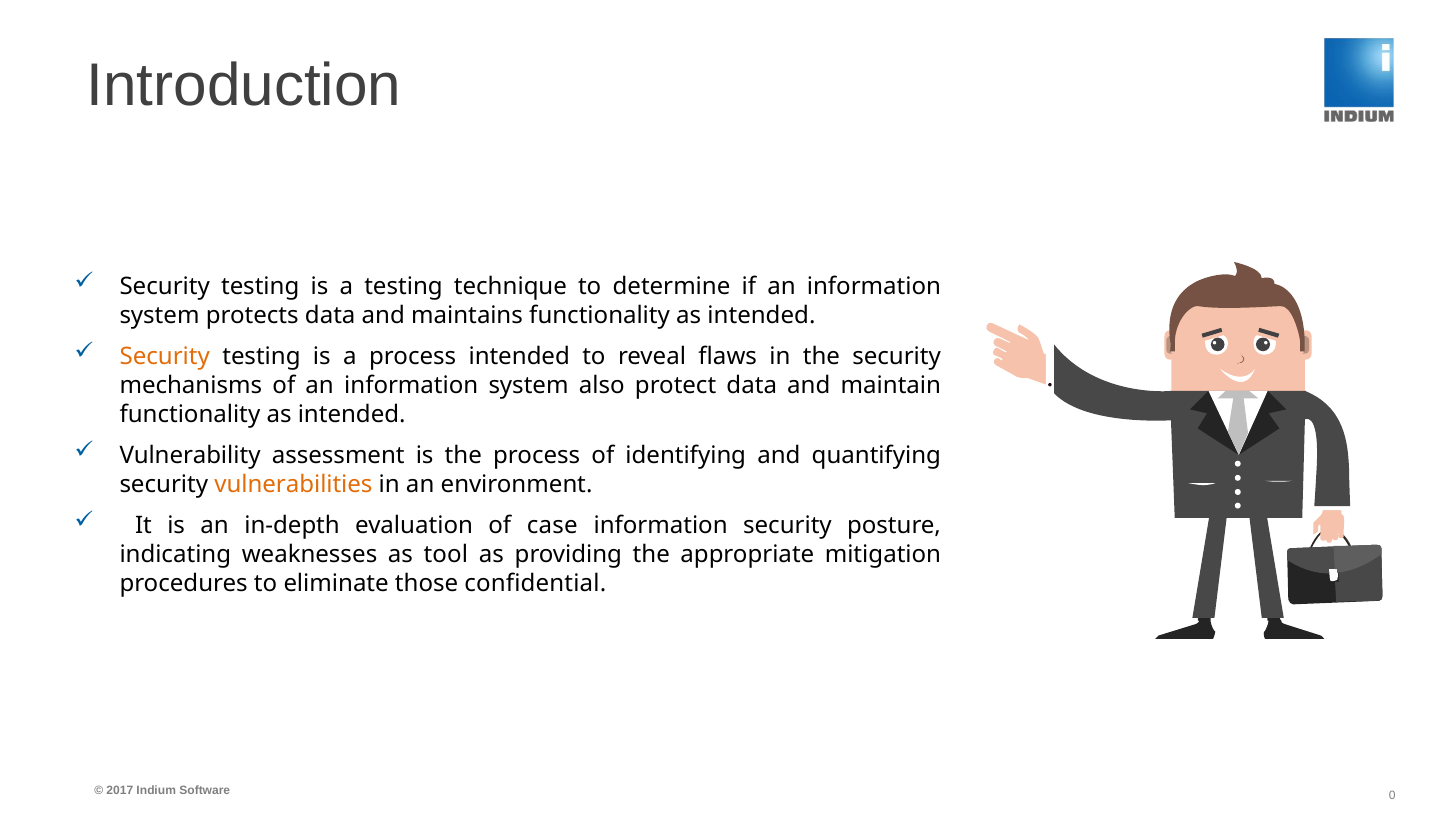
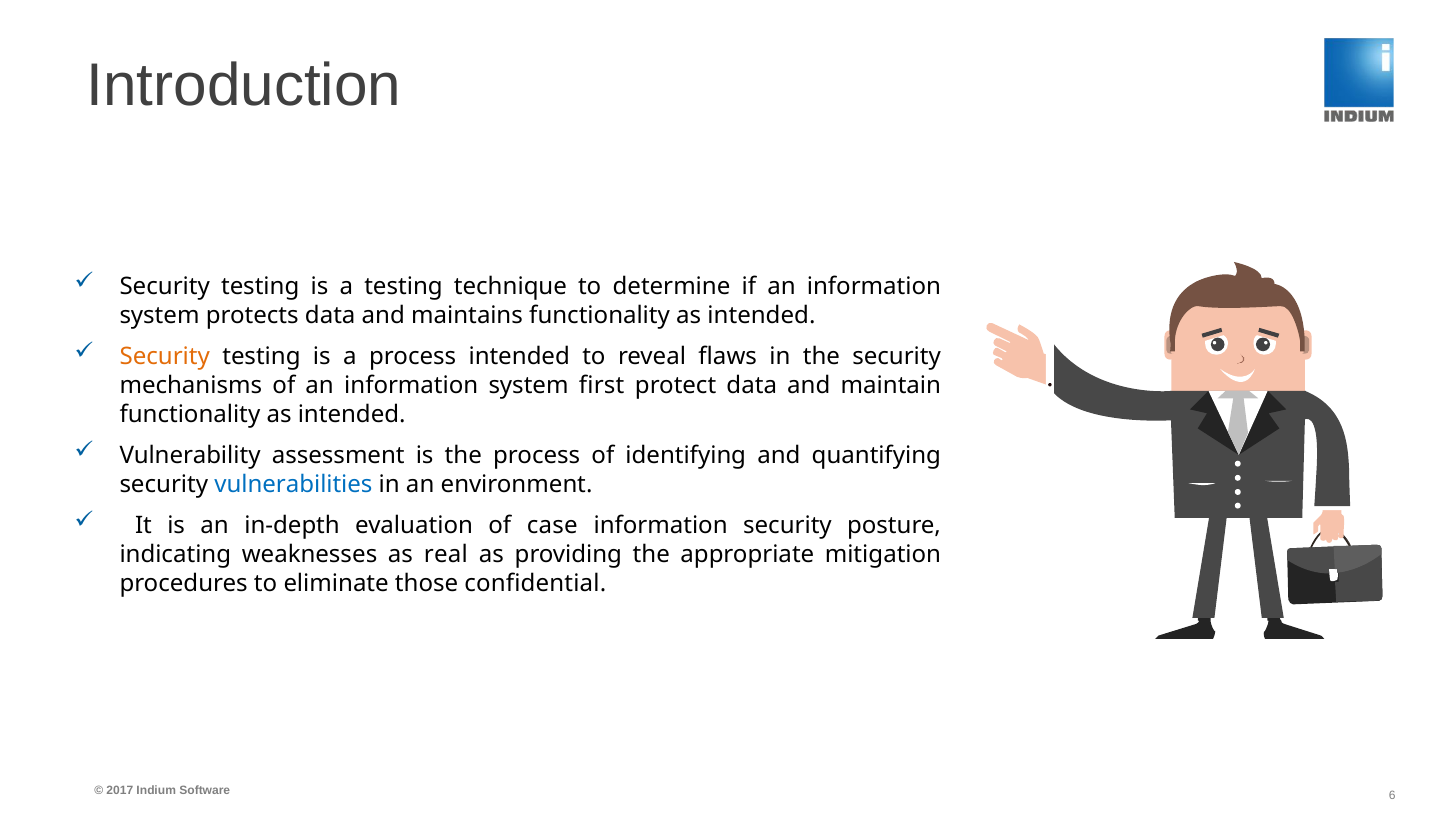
also: also -> first (602, 386)
vulnerabilities colour: orange -> blue (293, 485)
tool: tool -> real (446, 555)
0: 0 -> 6 (1392, 796)
